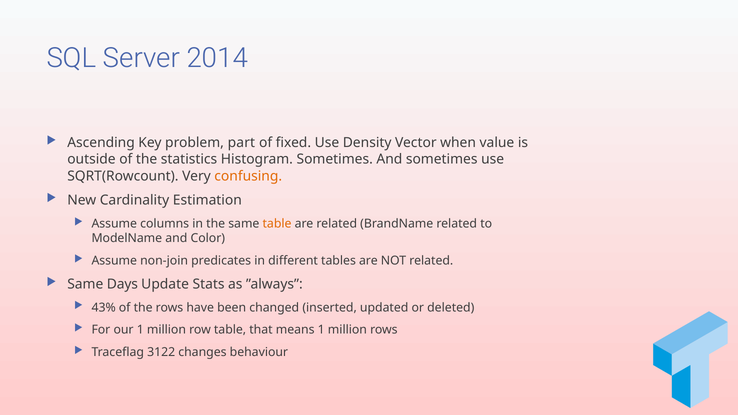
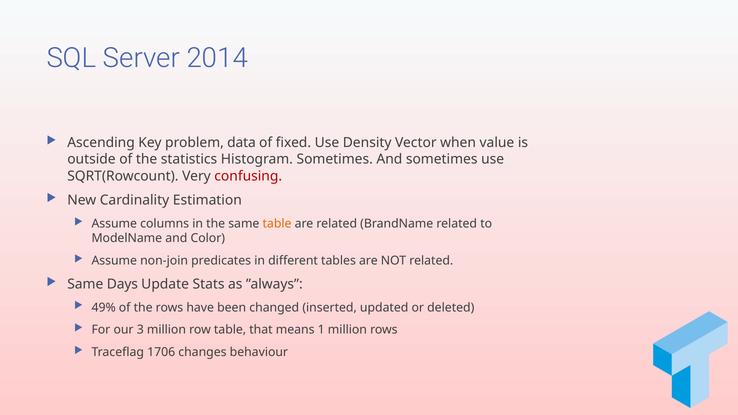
part: part -> data (242, 143)
confusing colour: orange -> red (248, 176)
43%: 43% -> 49% (104, 308)
our 1: 1 -> 3 (140, 330)
3122: 3122 -> 1706 (161, 352)
